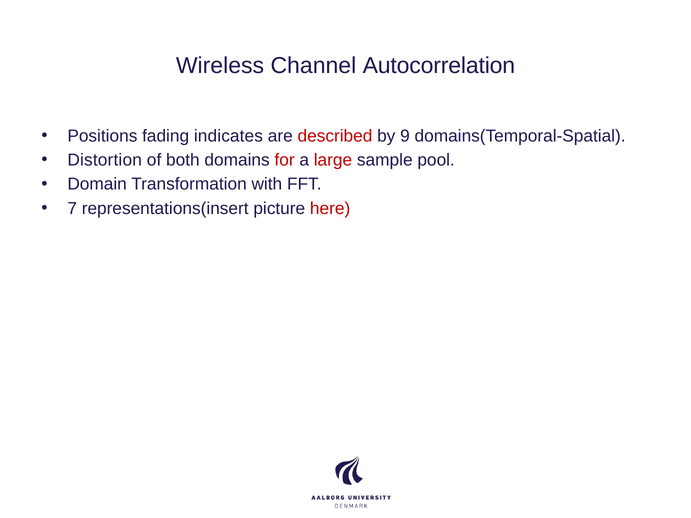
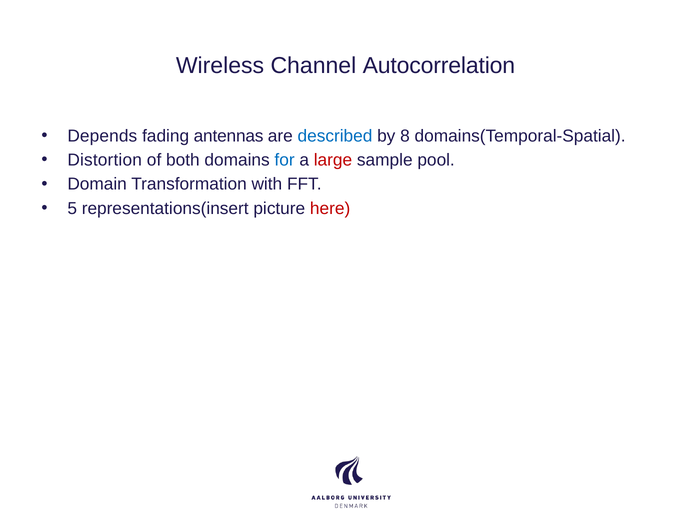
Positions: Positions -> Depends (102, 136)
indicates: indicates -> antennas (229, 136)
described colour: red -> blue (335, 136)
9: 9 -> 8 (405, 136)
for colour: red -> blue (285, 160)
7: 7 -> 5 (72, 209)
